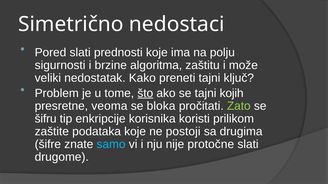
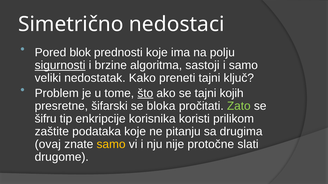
Pored slati: slati -> blok (80, 53)
sigurnosti underline: none -> present (60, 65)
zaštitu: zaštitu -> sastoji (202, 65)
i može: može -> samo (243, 65)
veoma: veoma -> šifarski (109, 106)
postoji: postoji -> pitanju (183, 132)
šifre: šifre -> ovaj (48, 145)
samo colour: light blue -> yellow (111, 145)
